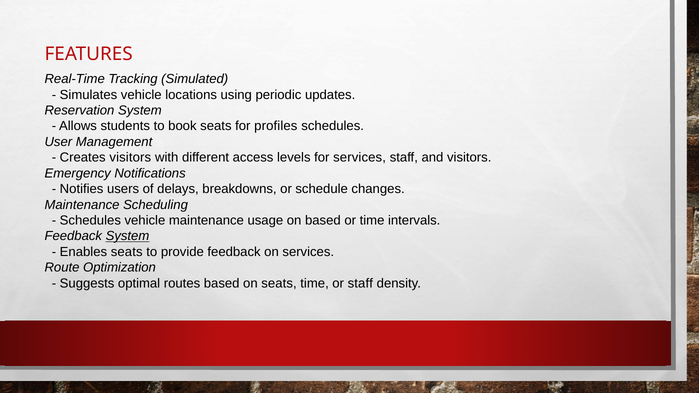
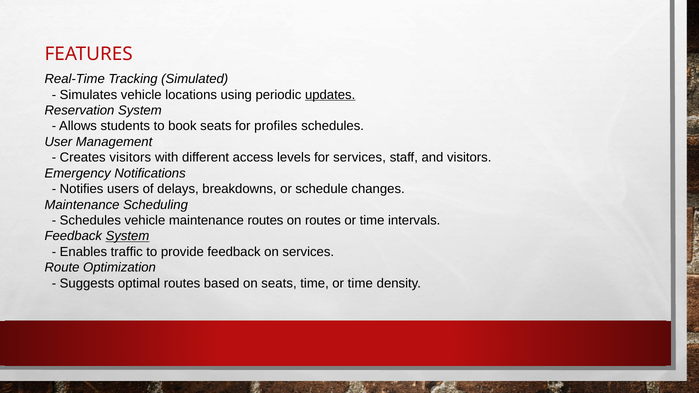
updates underline: none -> present (330, 95)
maintenance usage: usage -> routes (265, 221)
on based: based -> routes (323, 221)
Enables seats: seats -> traffic (127, 252)
time or staff: staff -> time (360, 283)
